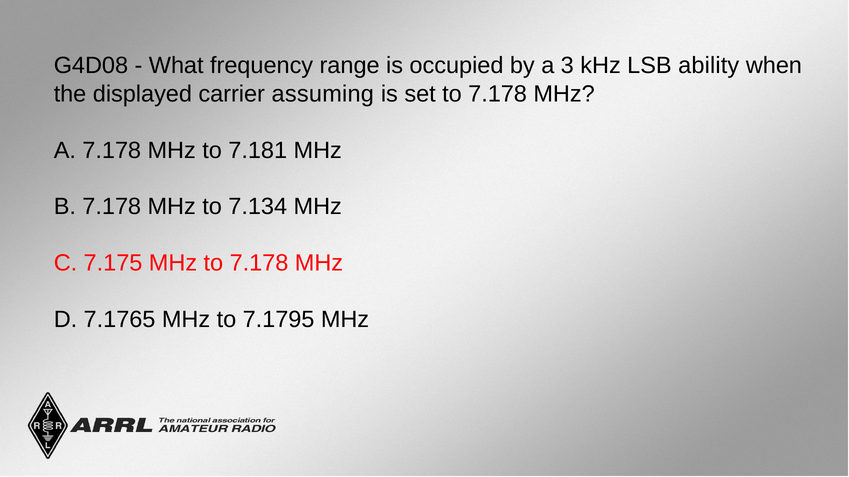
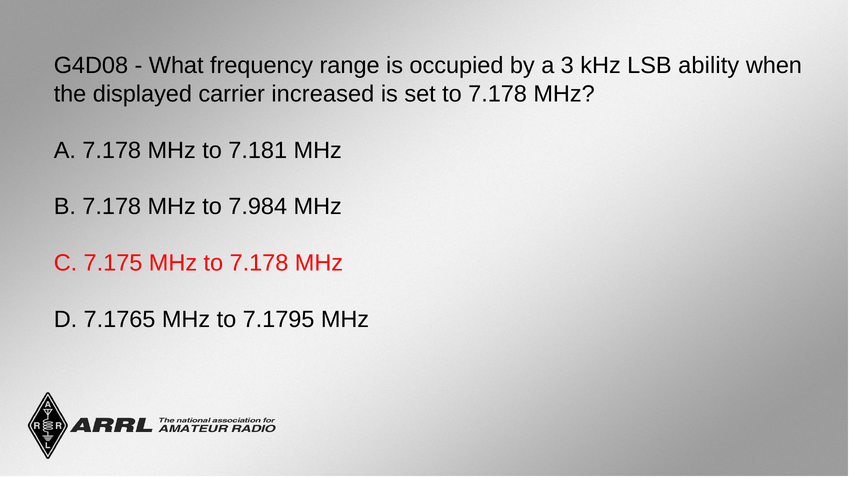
assuming: assuming -> increased (323, 94)
7.134: 7.134 -> 7.984 (258, 207)
